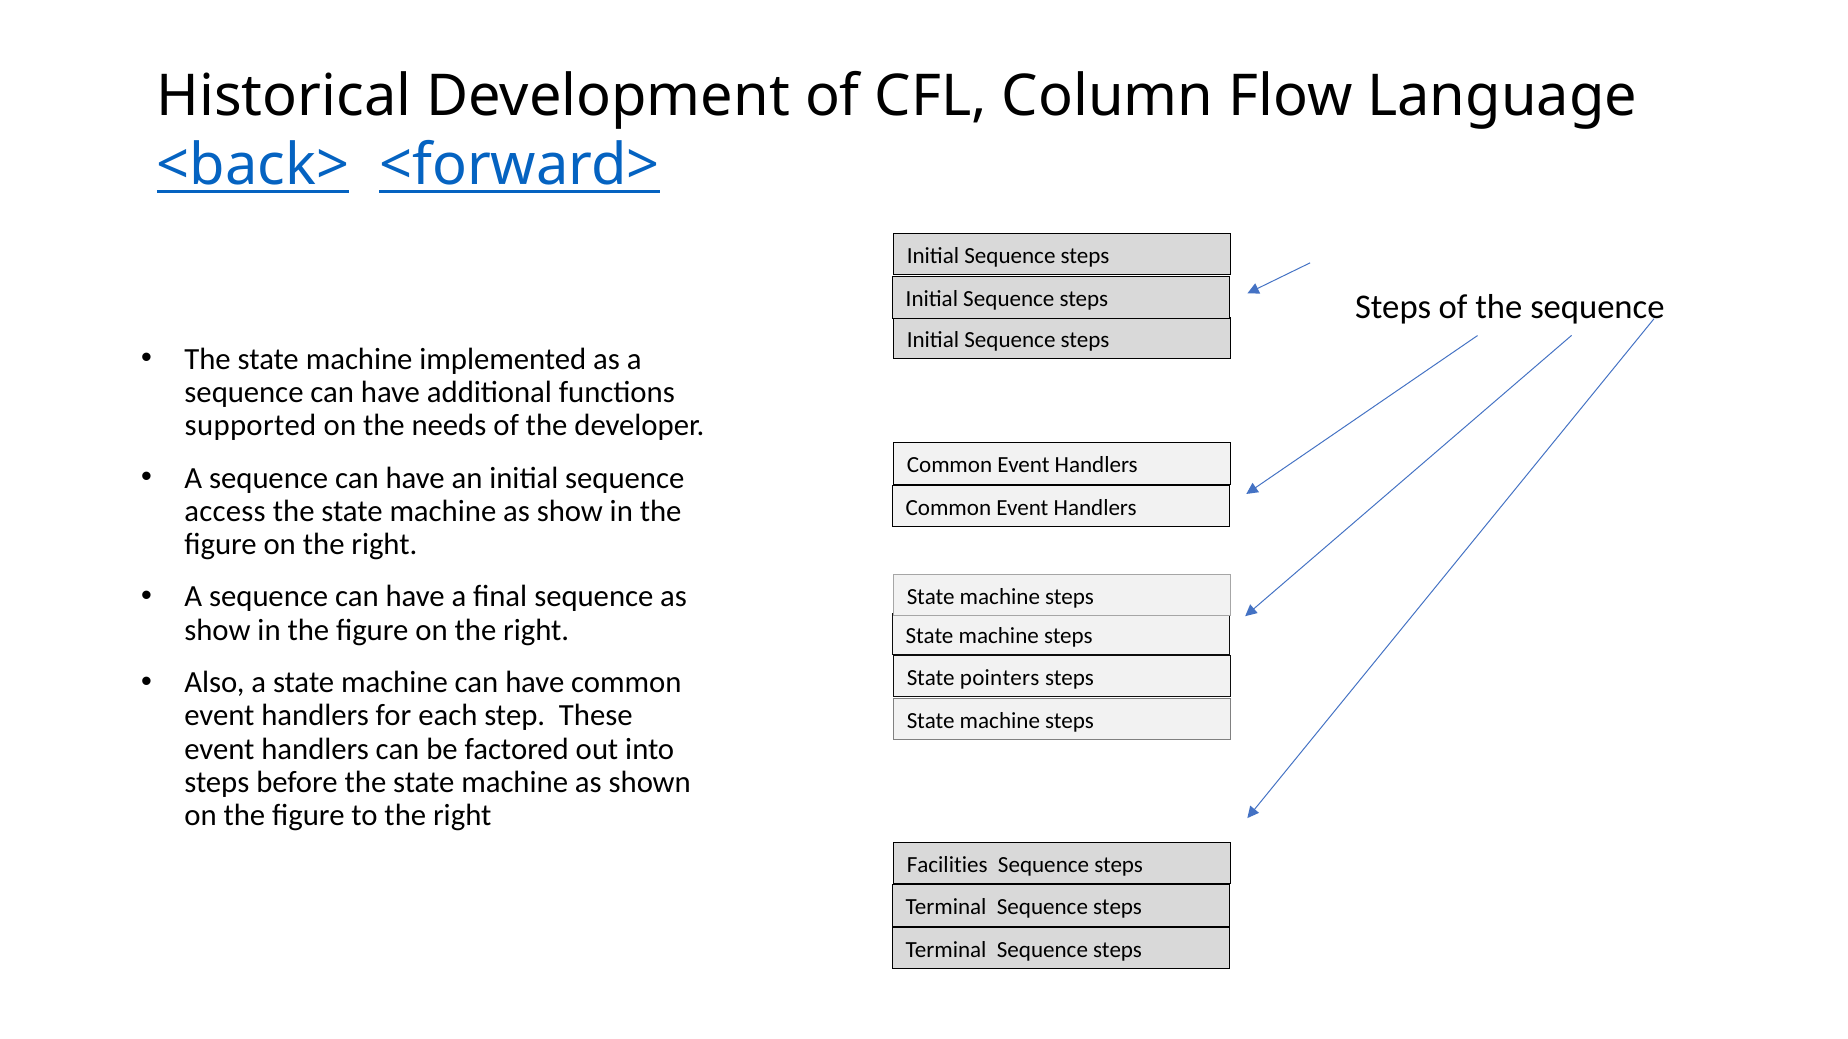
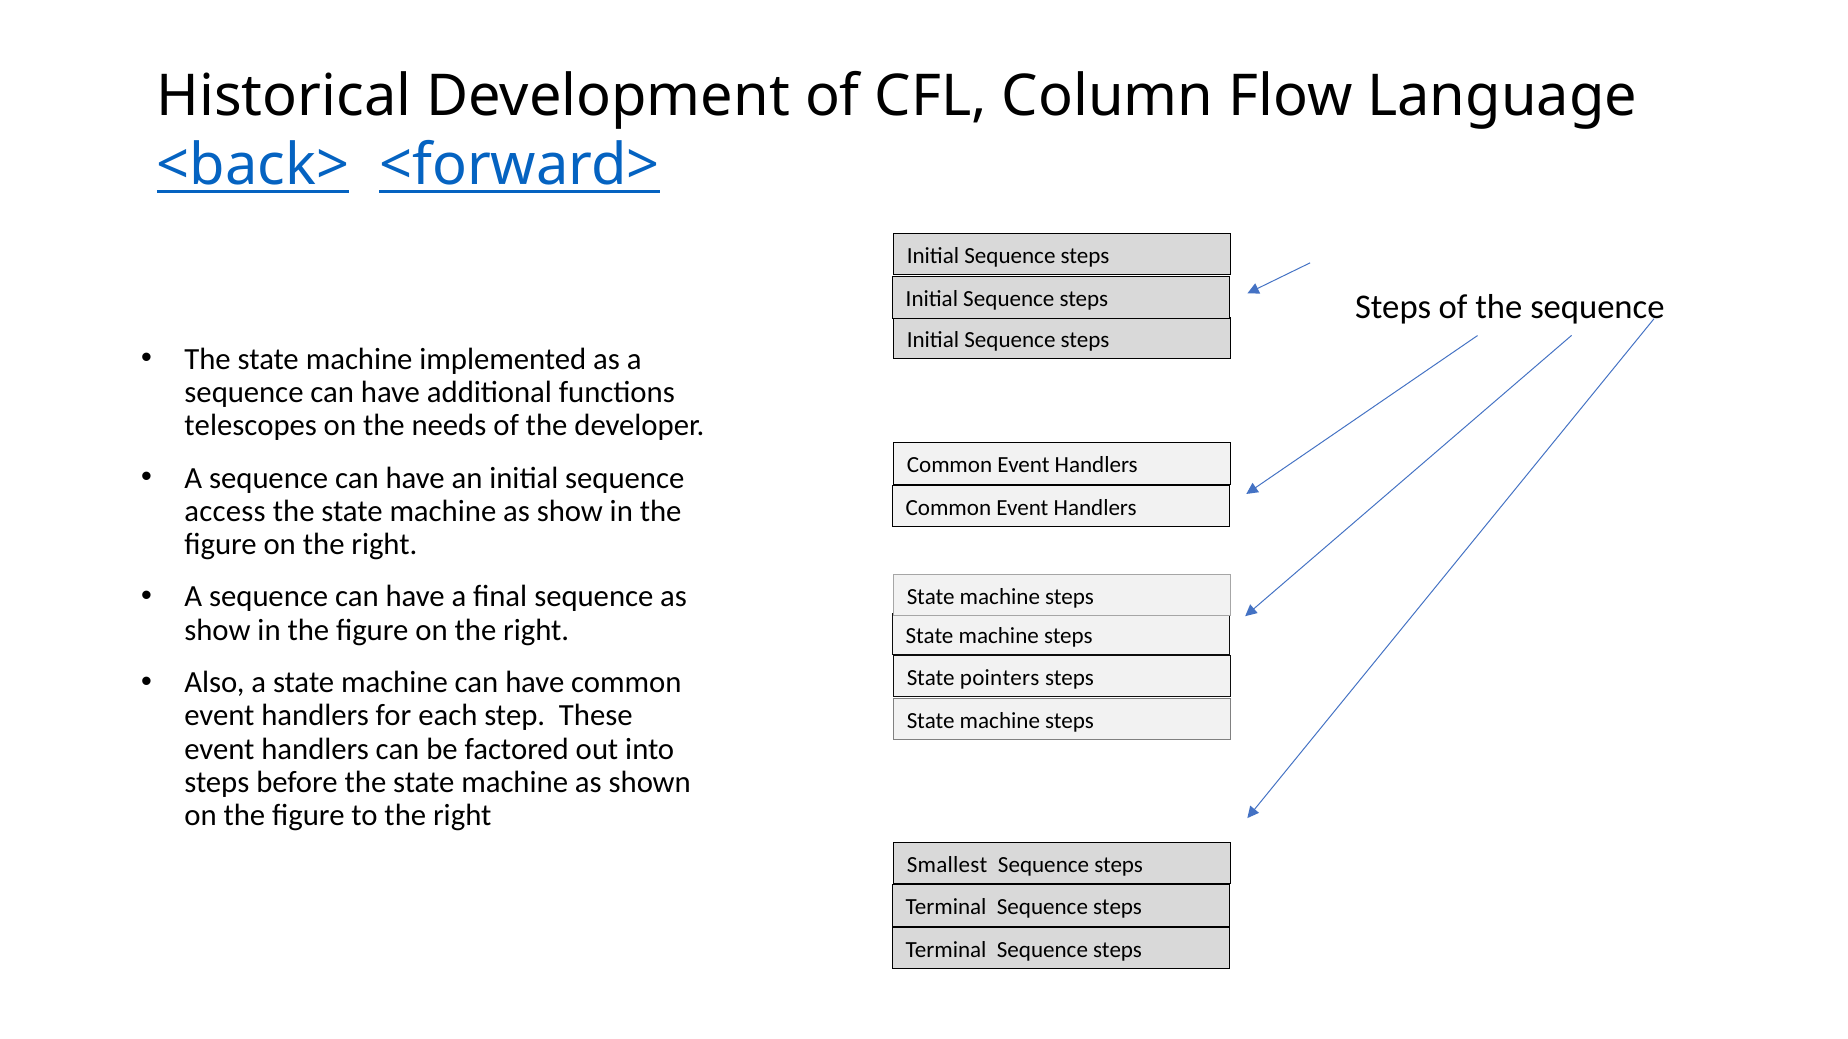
supported: supported -> telescopes (251, 426)
Facilities: Facilities -> Smallest (947, 865)
